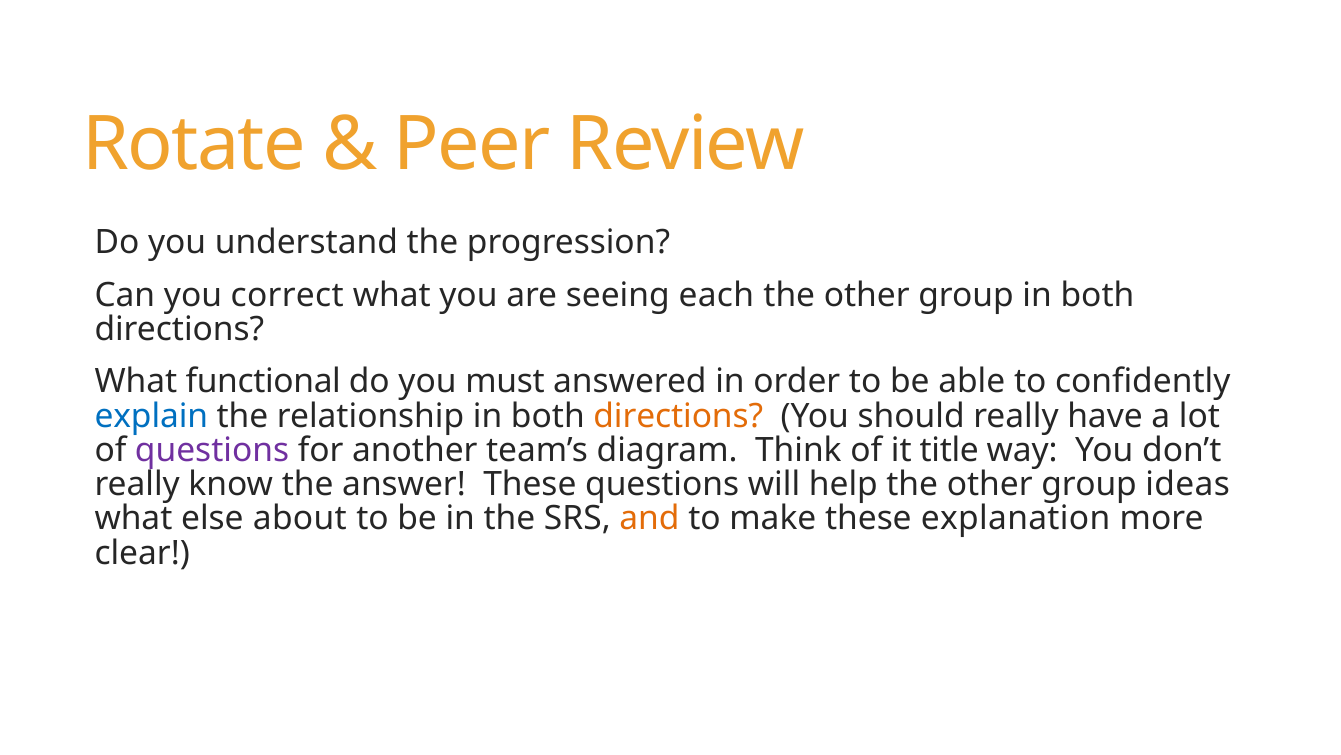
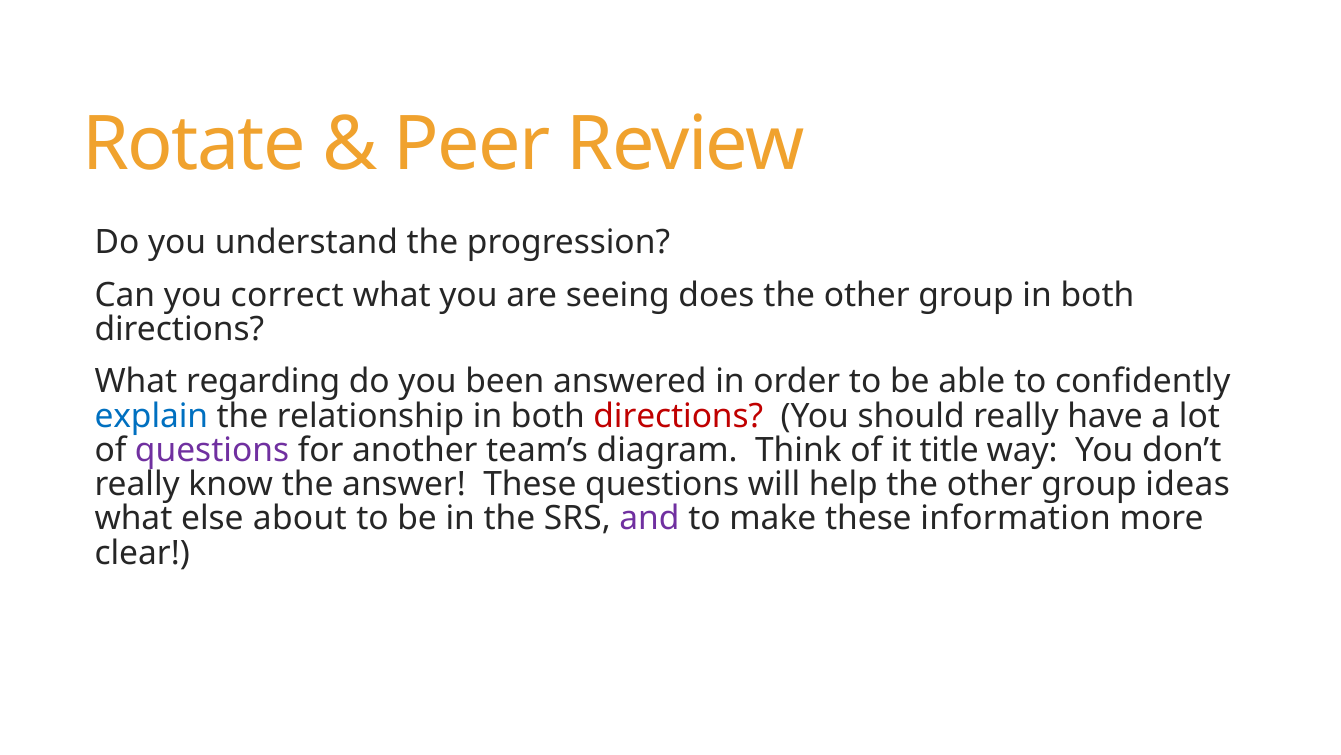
each: each -> does (716, 295)
functional: functional -> regarding (263, 382)
must: must -> been (505, 382)
directions colour: orange -> red (678, 416)
and colour: orange -> purple (649, 518)
explanation: explanation -> information (1016, 518)
